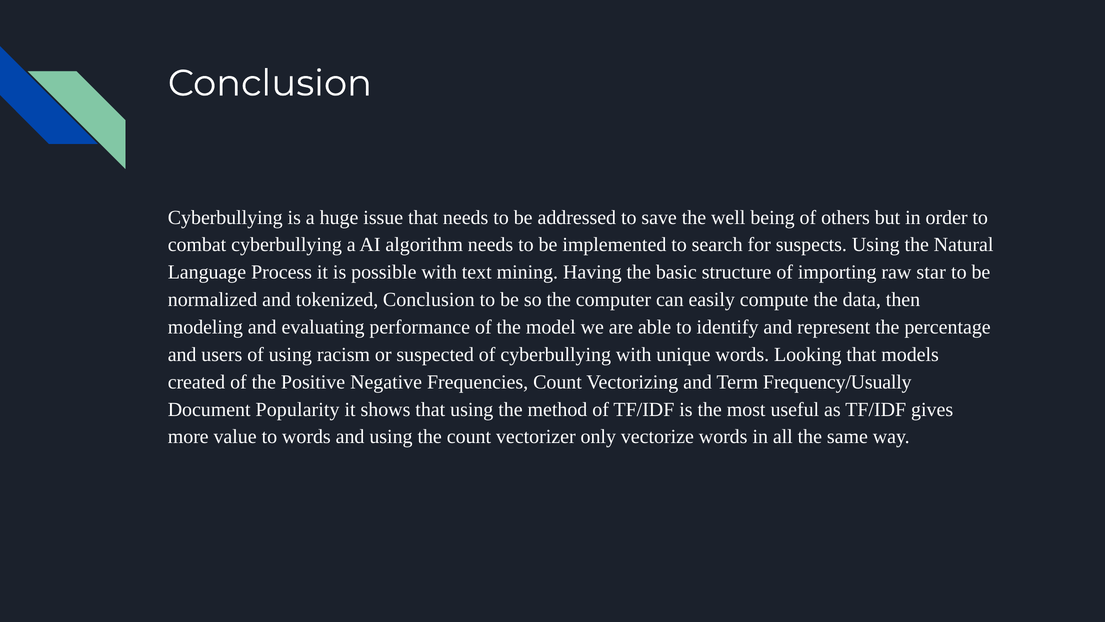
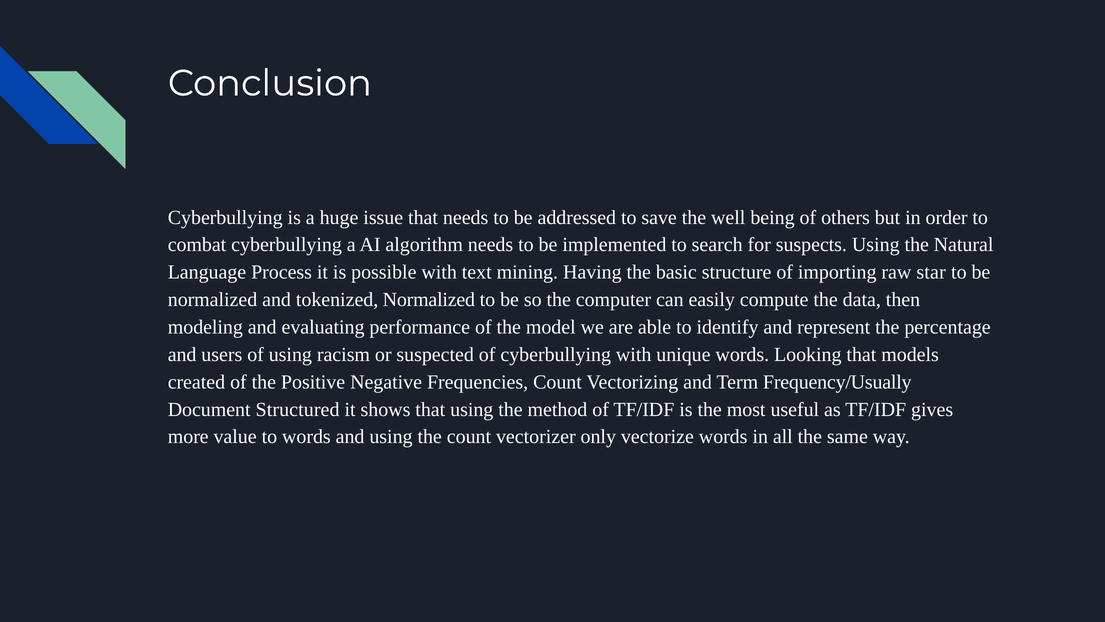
tokenized Conclusion: Conclusion -> Normalized (429, 300)
Popularity: Popularity -> Structured (298, 409)
